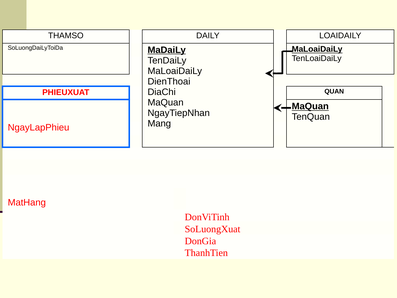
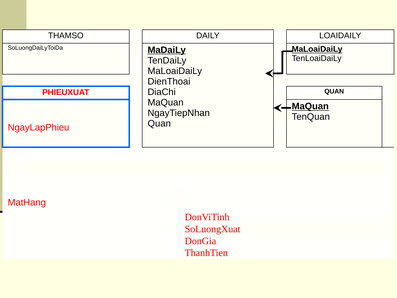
Mang: Mang -> Quan (159, 124)
